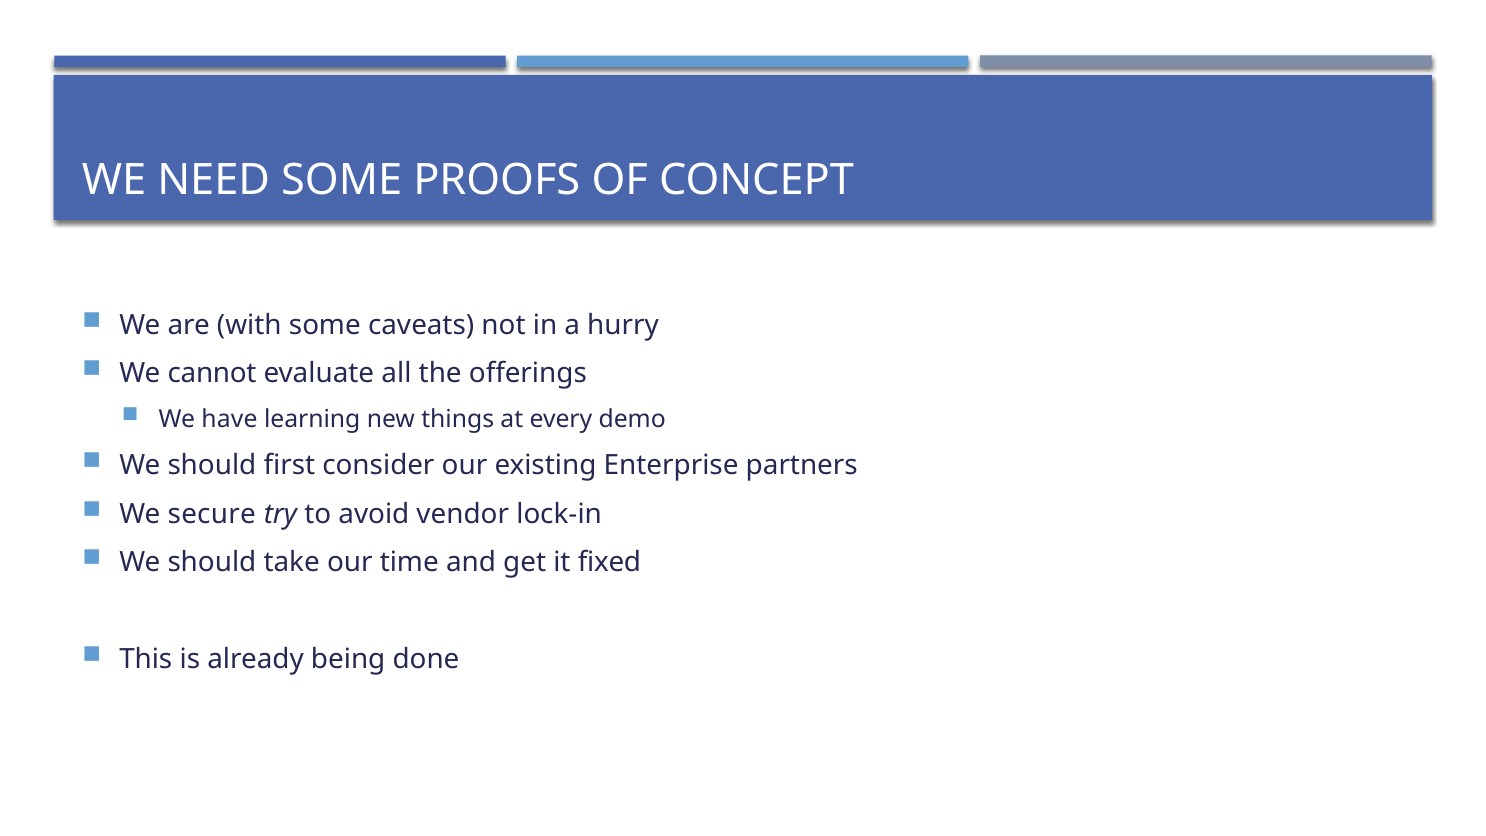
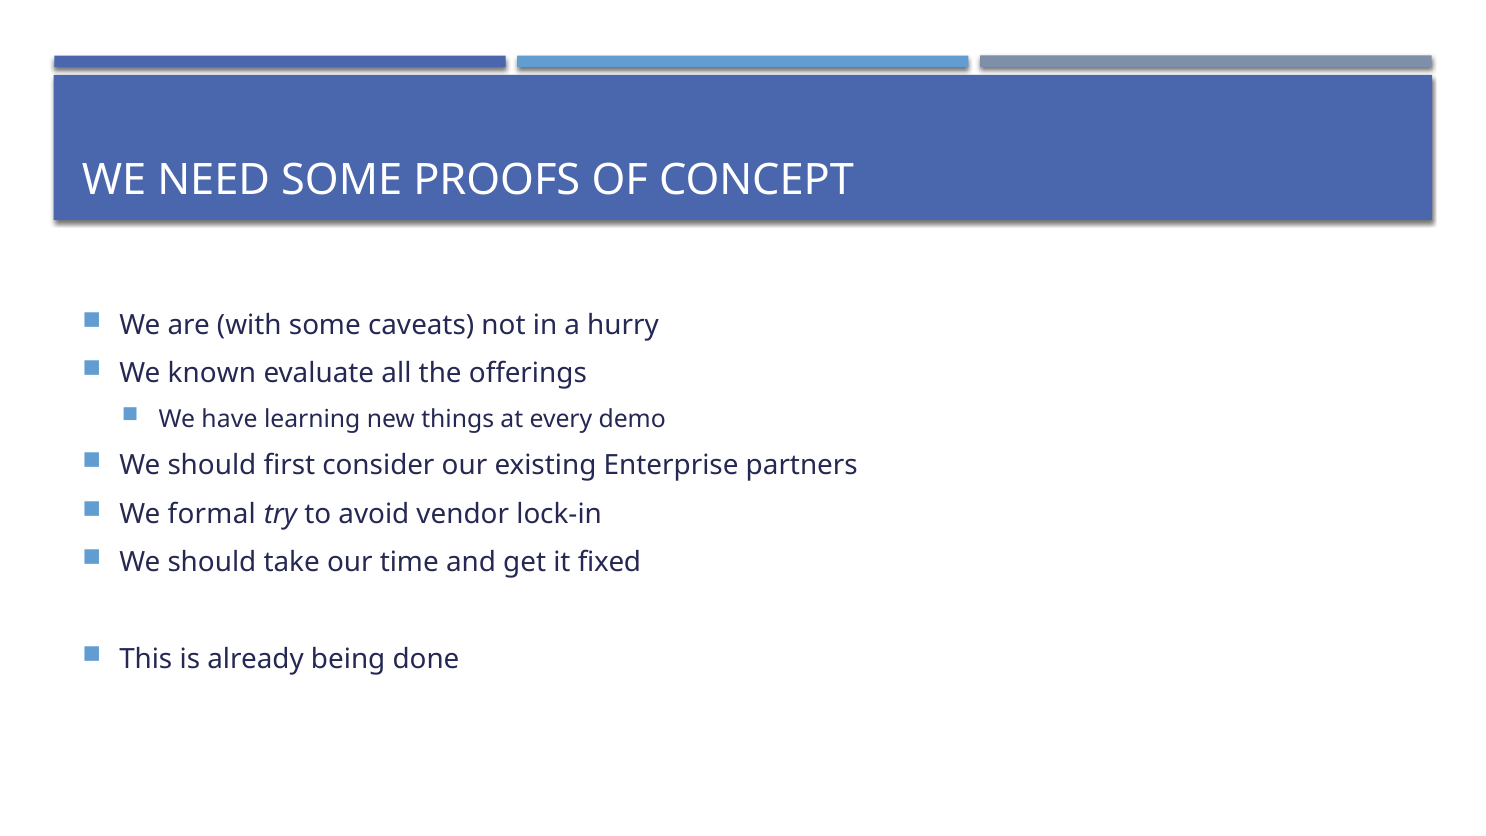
cannot: cannot -> known (212, 373)
secure: secure -> formal (212, 514)
